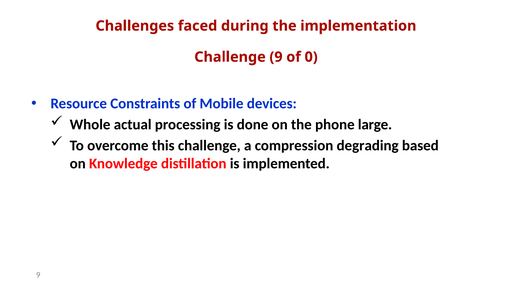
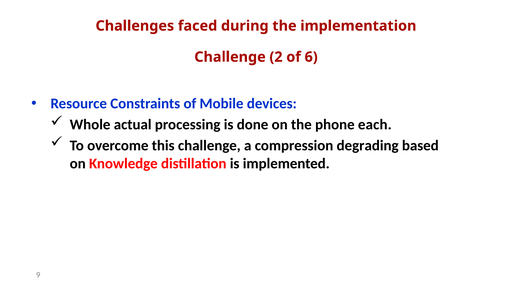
Challenge 9: 9 -> 2 (276, 57)
0: 0 -> 6 (311, 57)
large: large -> each (375, 125)
